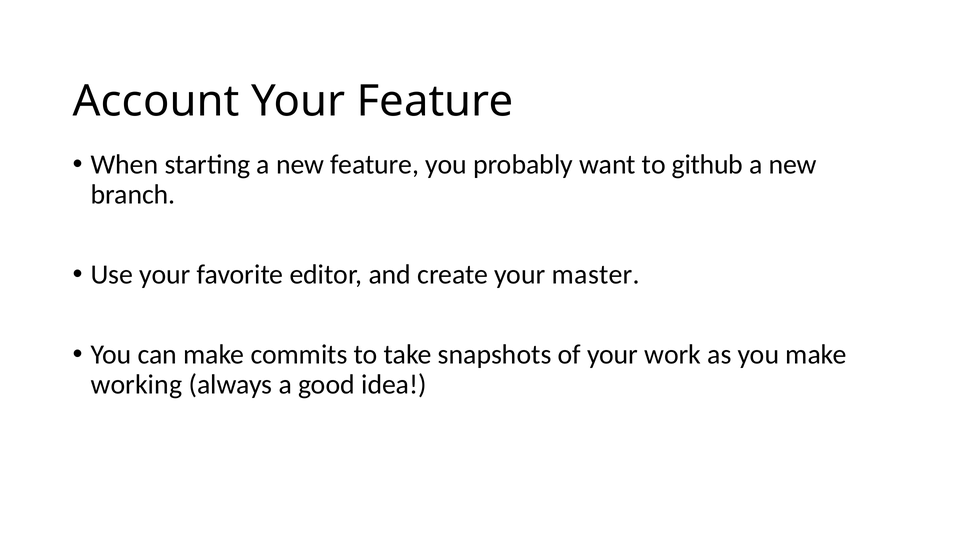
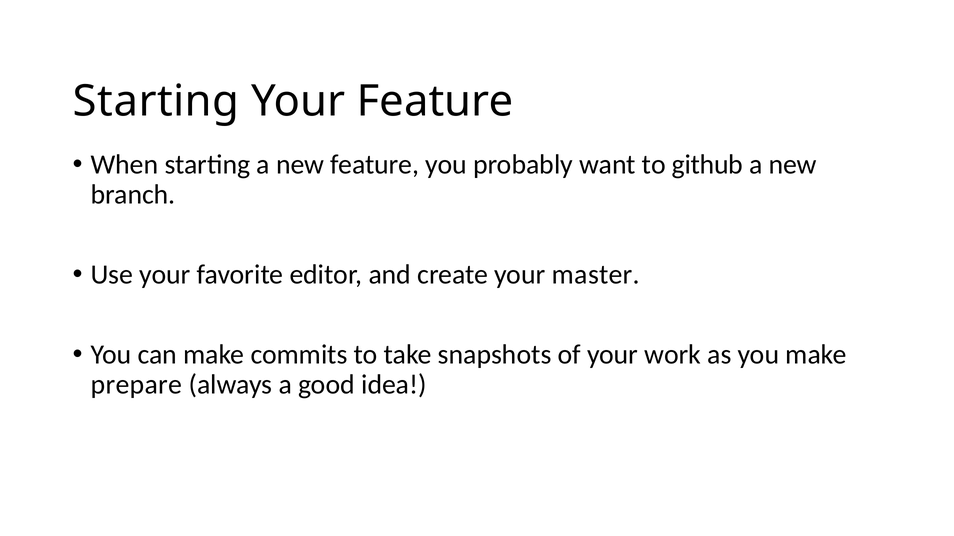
Account: Account -> Starting (156, 101)
working: working -> prepare (136, 385)
